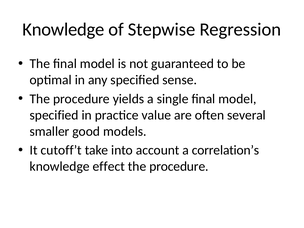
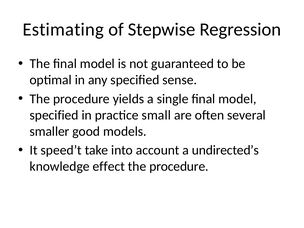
Knowledge: Knowledge -> Estimating (63, 29)
value: value -> small (156, 115)
cutoff’t: cutoff’t -> speed’t (61, 150)
correlation’s: correlation’s -> undirected’s (225, 150)
